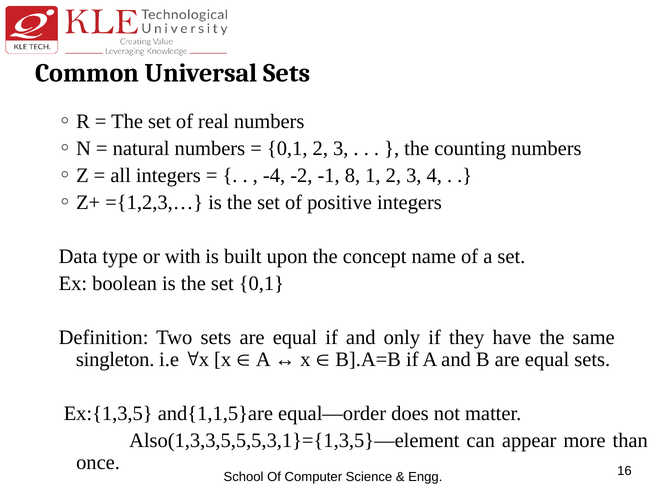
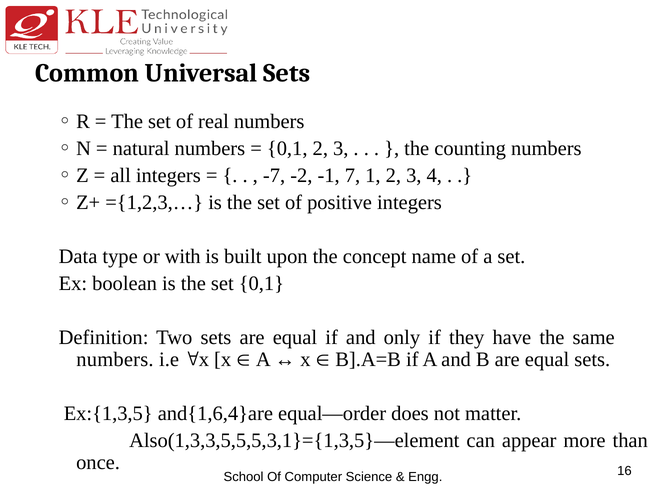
-4: -4 -> -7 (274, 175)
8: 8 -> 7 (352, 175)
singleton: singleton -> numbers (115, 360)
and{1,1,5}are: and{1,1,5}are -> and{1,6,4}are (215, 414)
